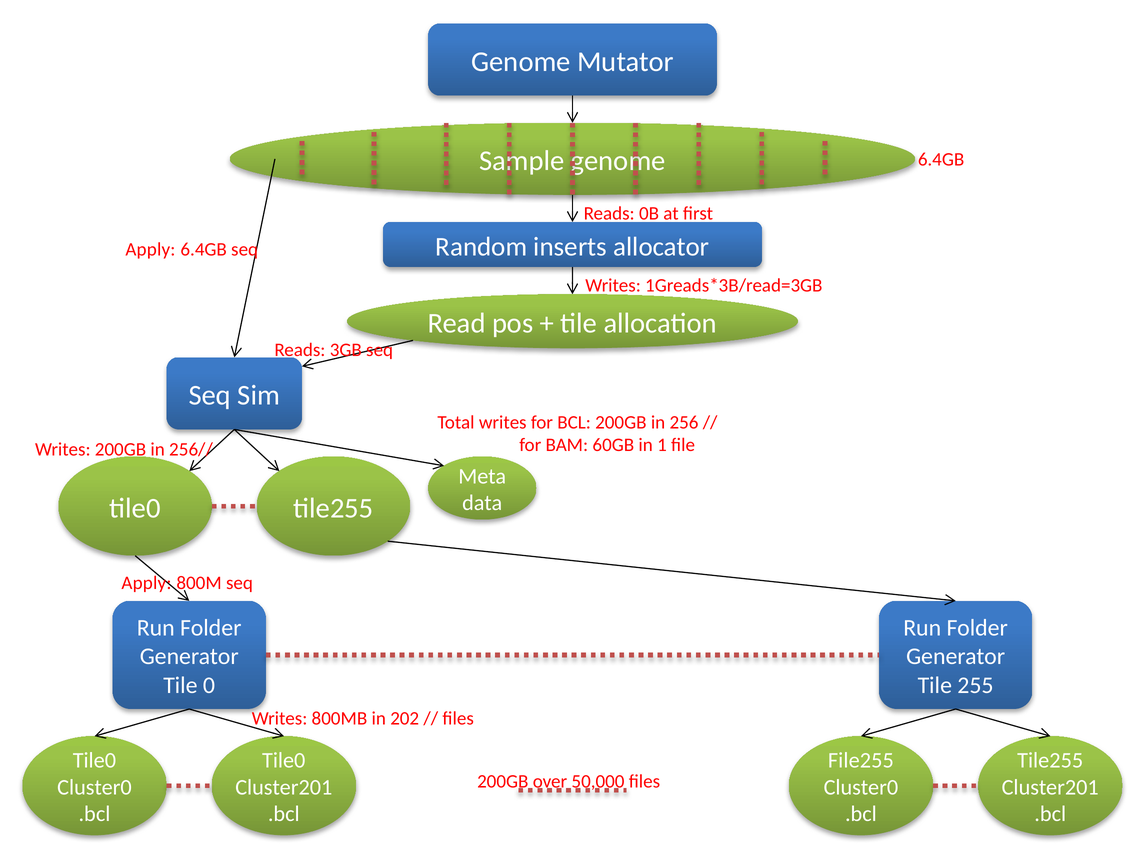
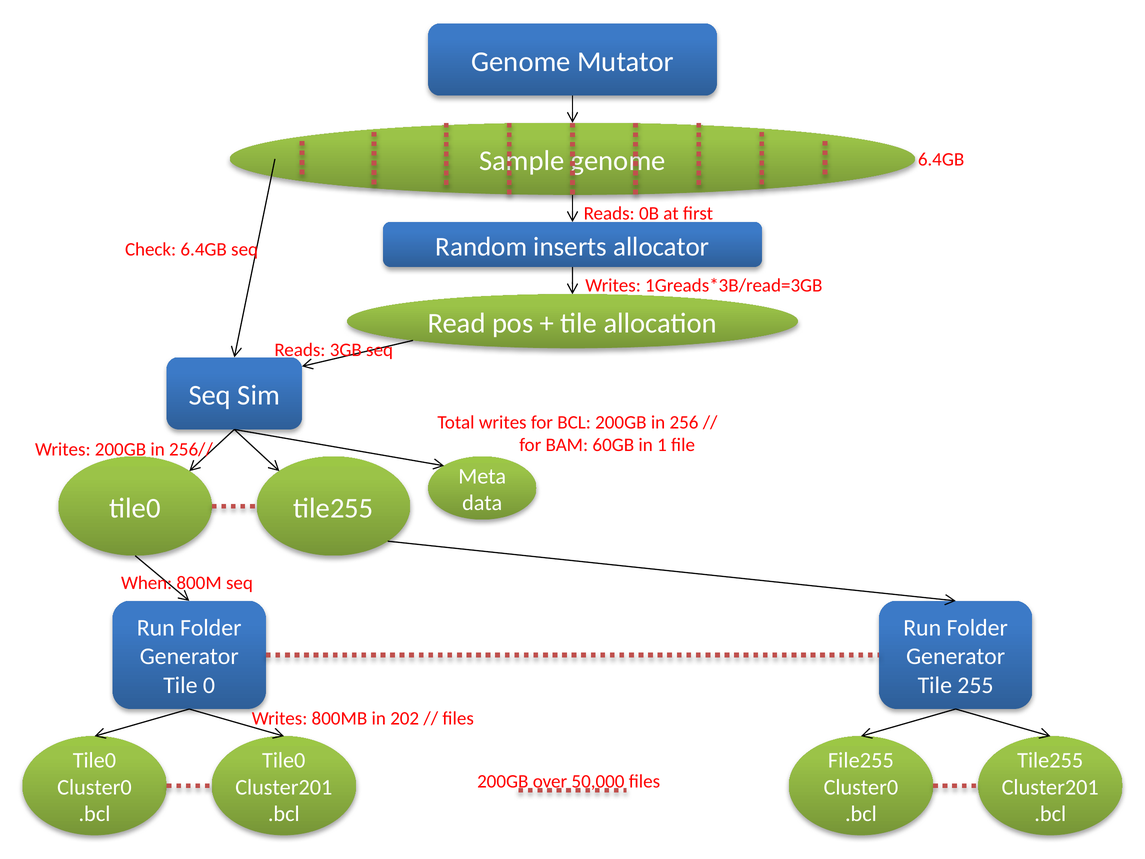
Apply: Apply -> Check (151, 249)
Apply: Apply -> When (147, 583)
